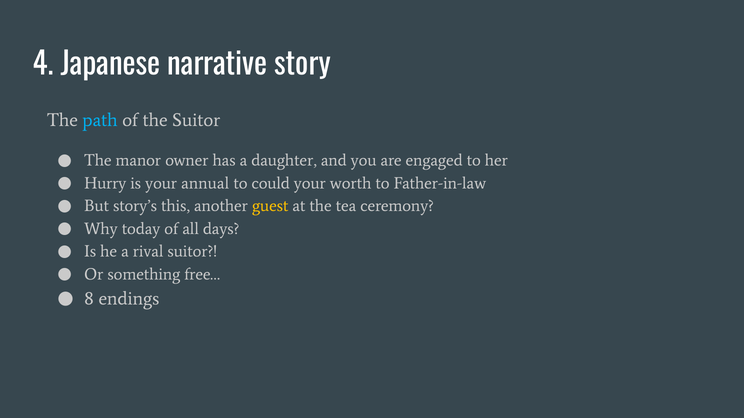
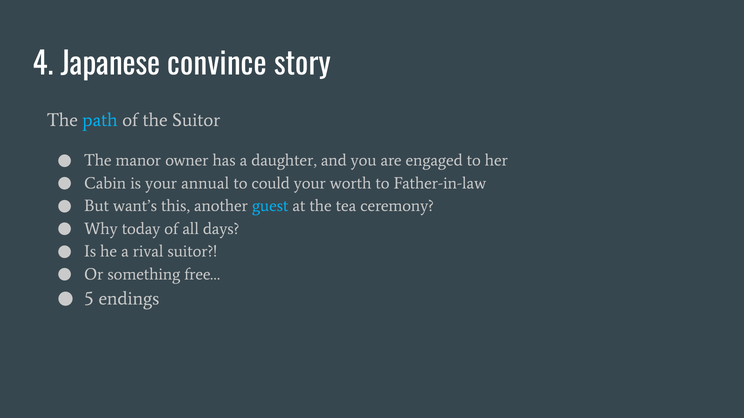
narrative: narrative -> convince (217, 64)
Hurry: Hurry -> Cabin (105, 183)
story’s: story’s -> want’s (135, 206)
guest colour: yellow -> light blue (270, 206)
8: 8 -> 5 (89, 299)
